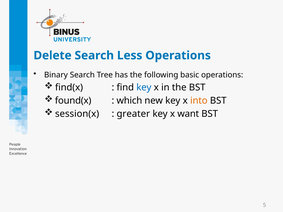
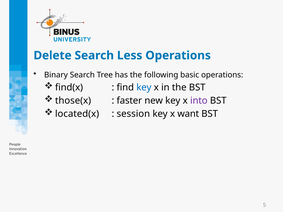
found(x: found(x -> those(x (73, 101)
which: which -> faster (129, 101)
into colour: orange -> purple (199, 101)
session(x: session(x -> located(x (77, 114)
greater: greater -> session (133, 114)
